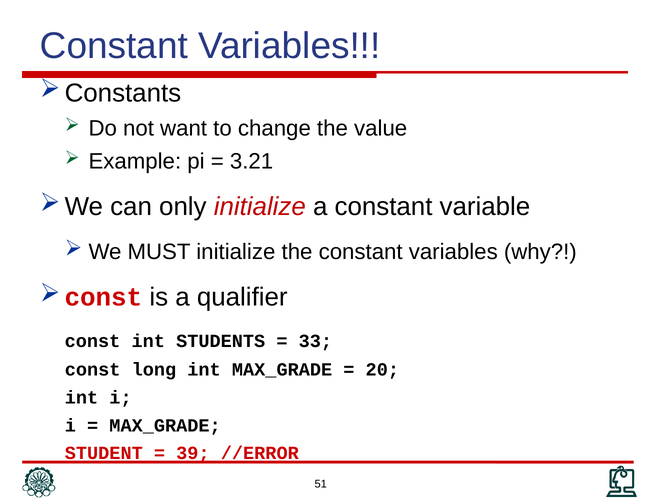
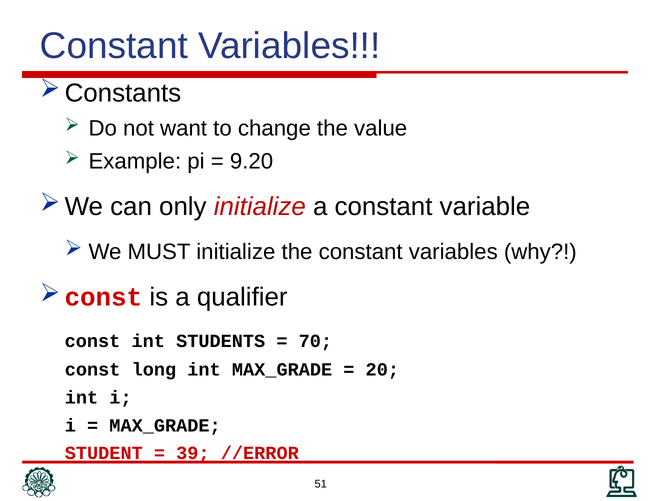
3.21: 3.21 -> 9.20 (252, 161)
33: 33 -> 70 (315, 341)
